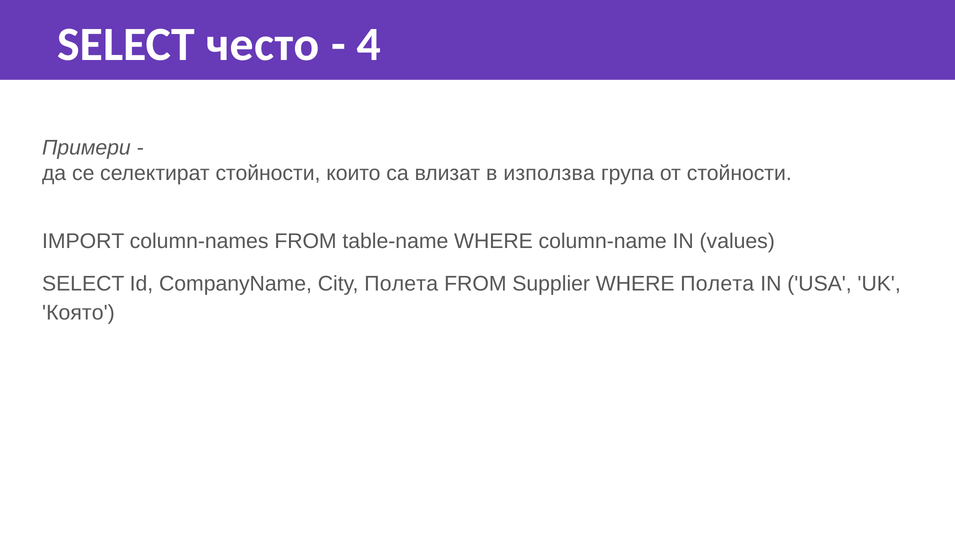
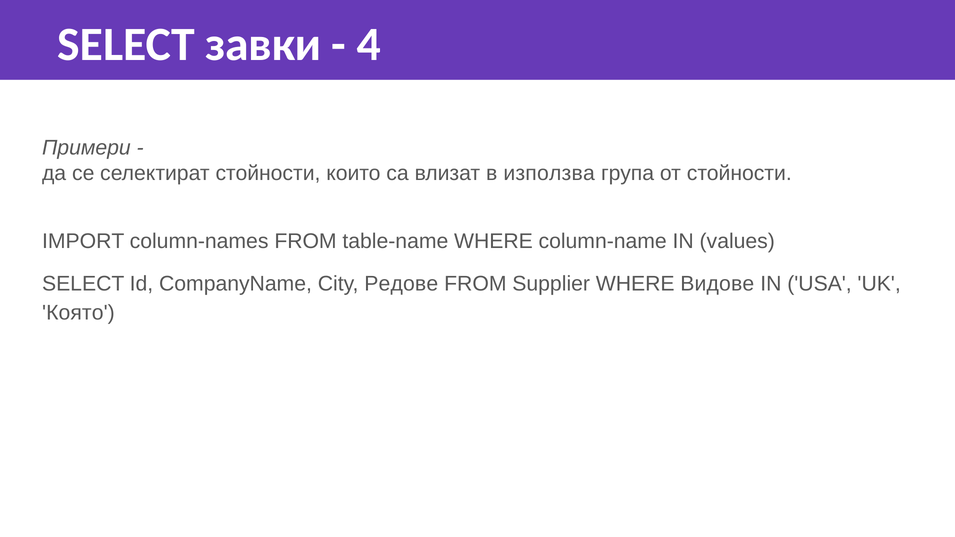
често: често -> завки (263, 45)
City Полета: Полета -> Редове (401, 284)
WHERE Полета: Полета -> Видове (717, 284)
